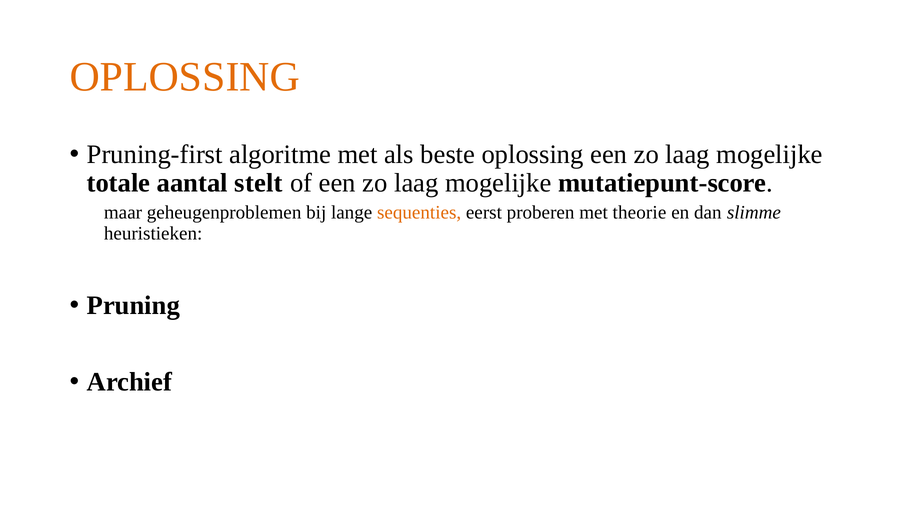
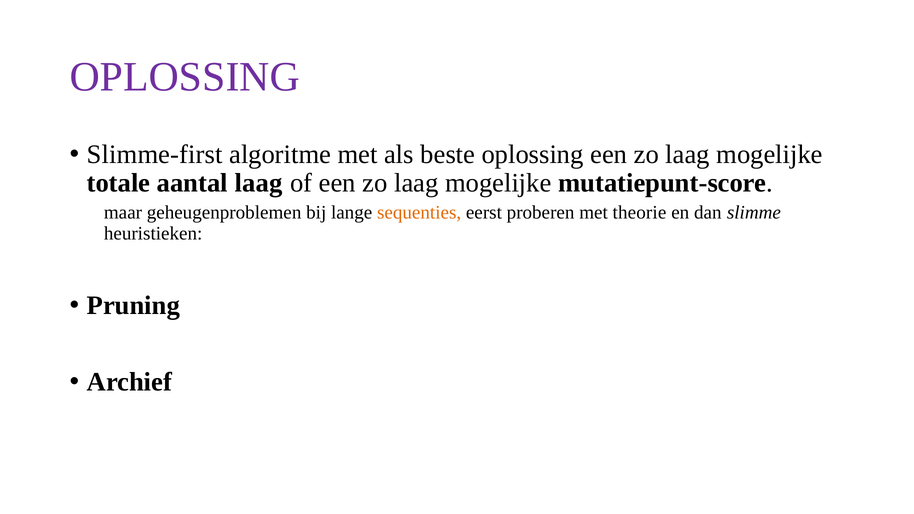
OPLOSSING colour: orange -> purple (185, 77)
Pruning-first: Pruning-first -> Slimme-first (155, 154)
aantal stelt: stelt -> laag (259, 183)
